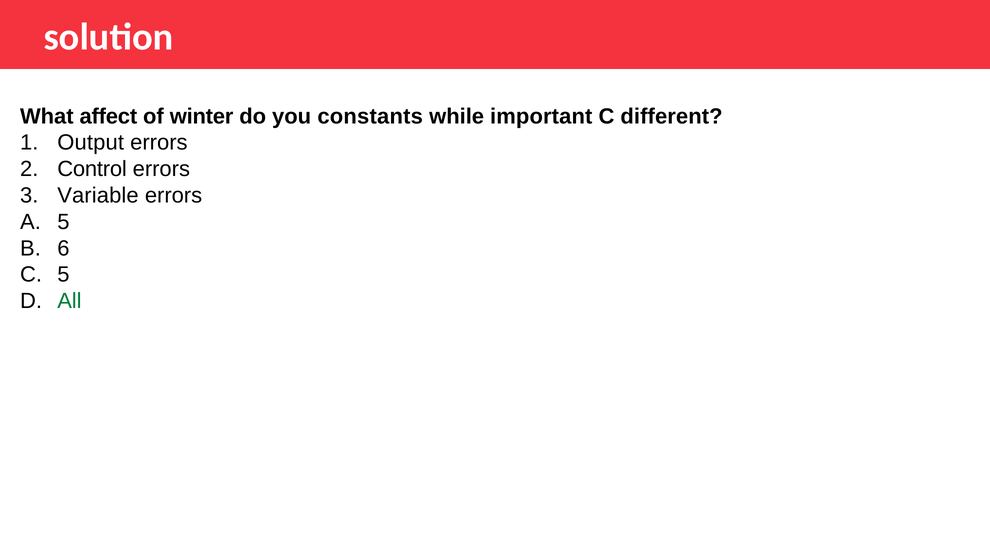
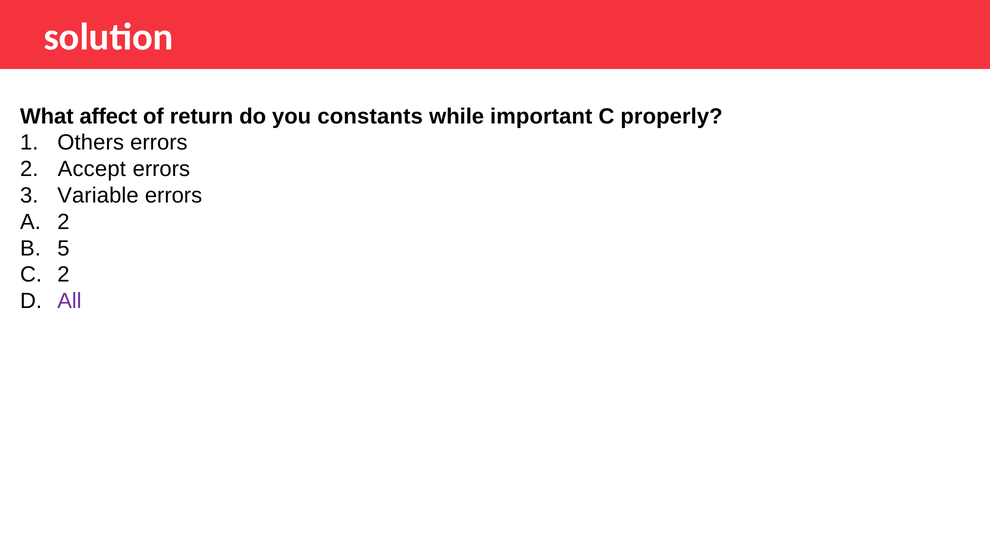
winter: winter -> return (201, 116)
different: different -> properly (672, 116)
Output: Output -> Others (91, 143)
Control: Control -> Accept (92, 169)
5: 5 -> 2 (63, 222)
6: 6 -> 5 (63, 248)
C 5: 5 -> 2 (63, 275)
All colour: green -> purple (69, 301)
